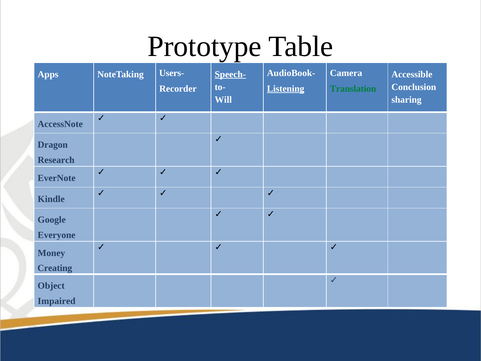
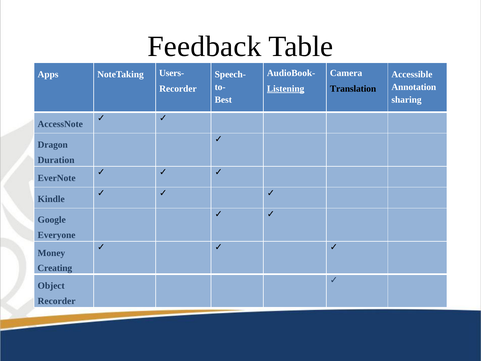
Prototype: Prototype -> Feedback (204, 47)
Speech- underline: present -> none (230, 74)
Conclusion: Conclusion -> Annotation (414, 87)
Translation colour: green -> black (353, 89)
Will: Will -> Best (223, 100)
Research: Research -> Duration (56, 160)
Impaired: Impaired -> Recorder (57, 301)
